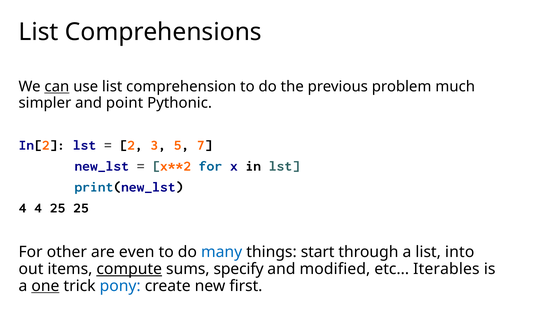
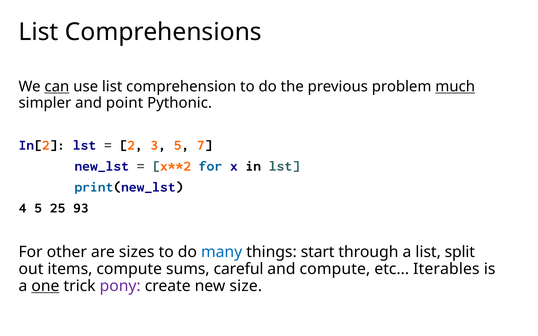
much underline: none -> present (455, 87)
4 4: 4 -> 5 (38, 208)
25 25: 25 -> 93 (81, 208)
even: even -> sizes (137, 252)
into: into -> split (460, 252)
compute underline: present -> none (129, 269)
specify: specify -> careful (239, 269)
and modified: modified -> compute (335, 269)
pony colour: blue -> purple (120, 286)
first: first -> size (246, 286)
